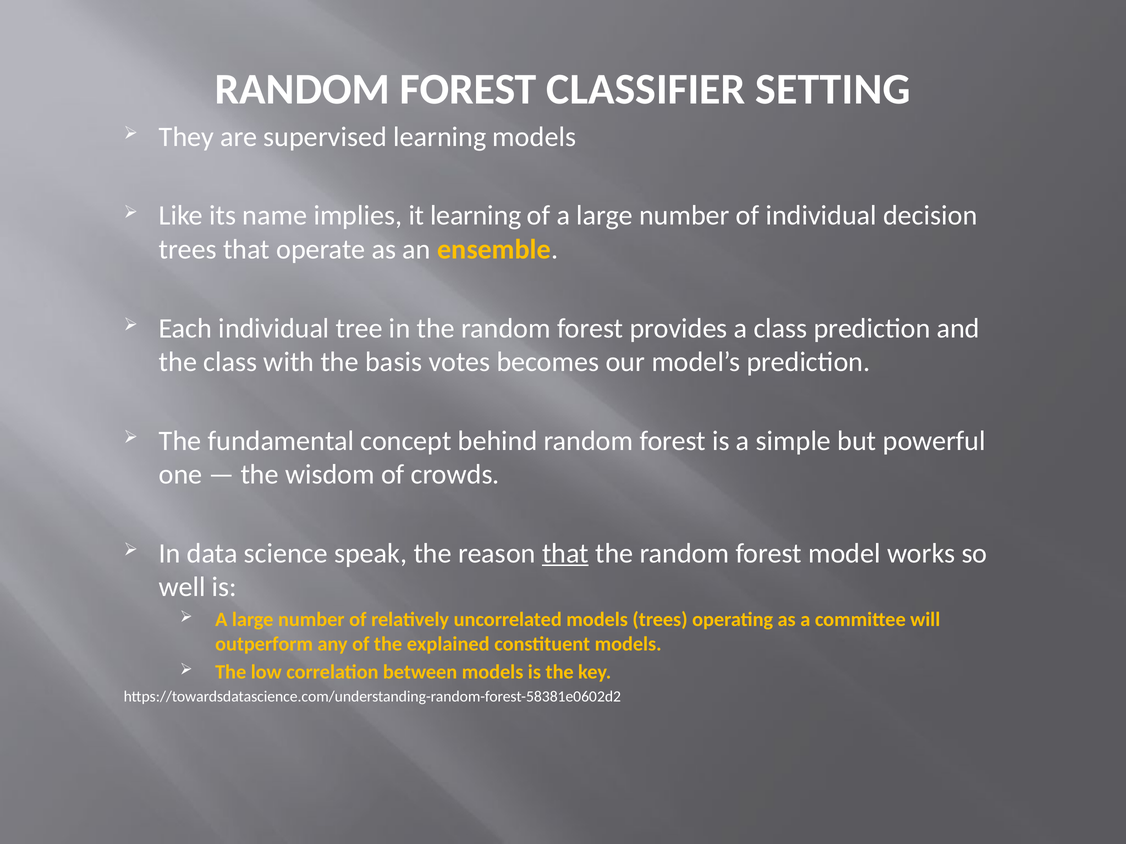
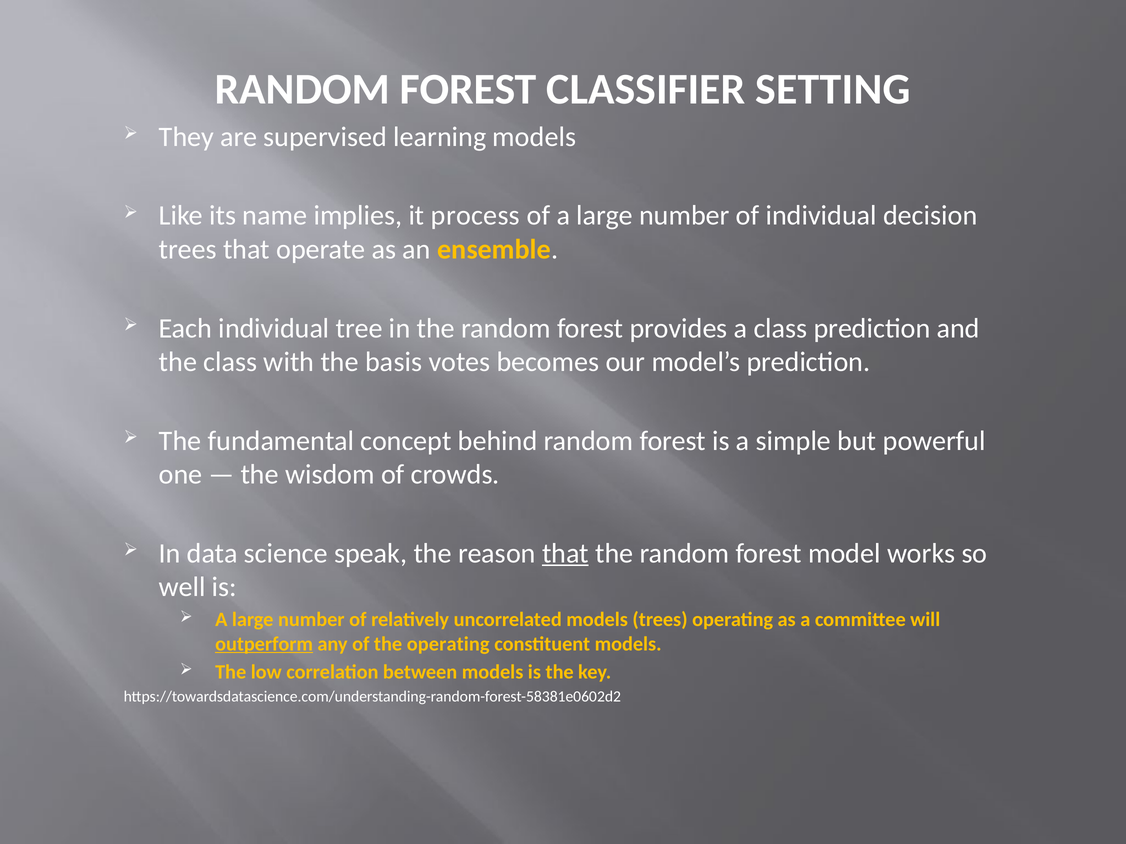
it learning: learning -> process (475, 216)
outperform underline: none -> present (264, 644)
the explained: explained -> operating (448, 644)
